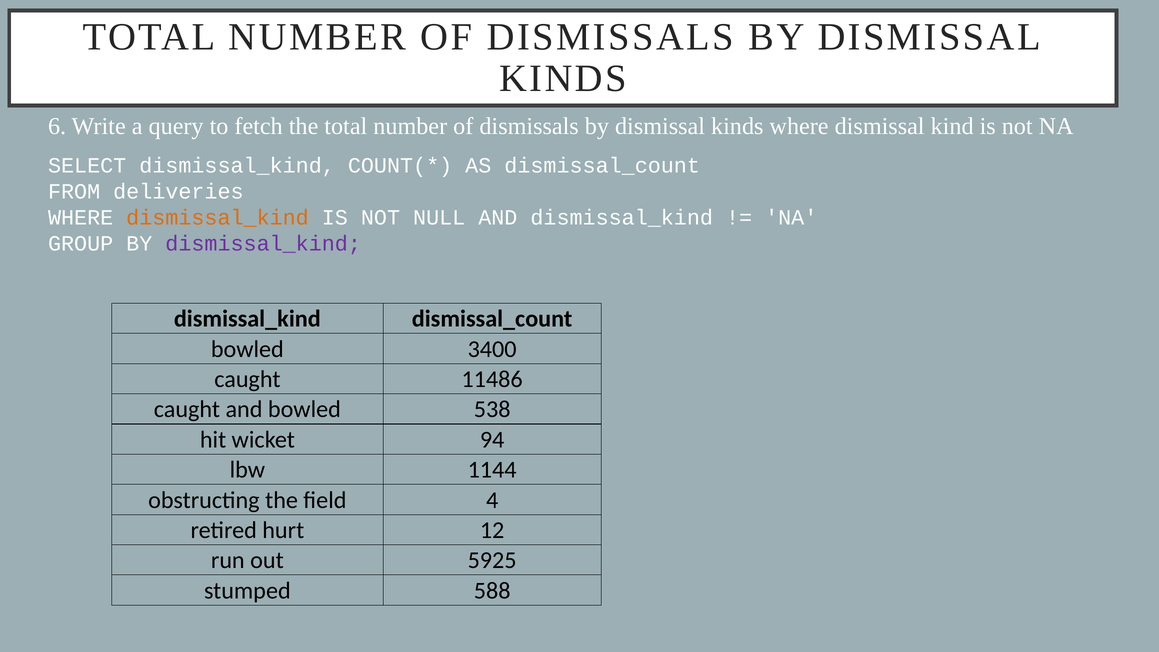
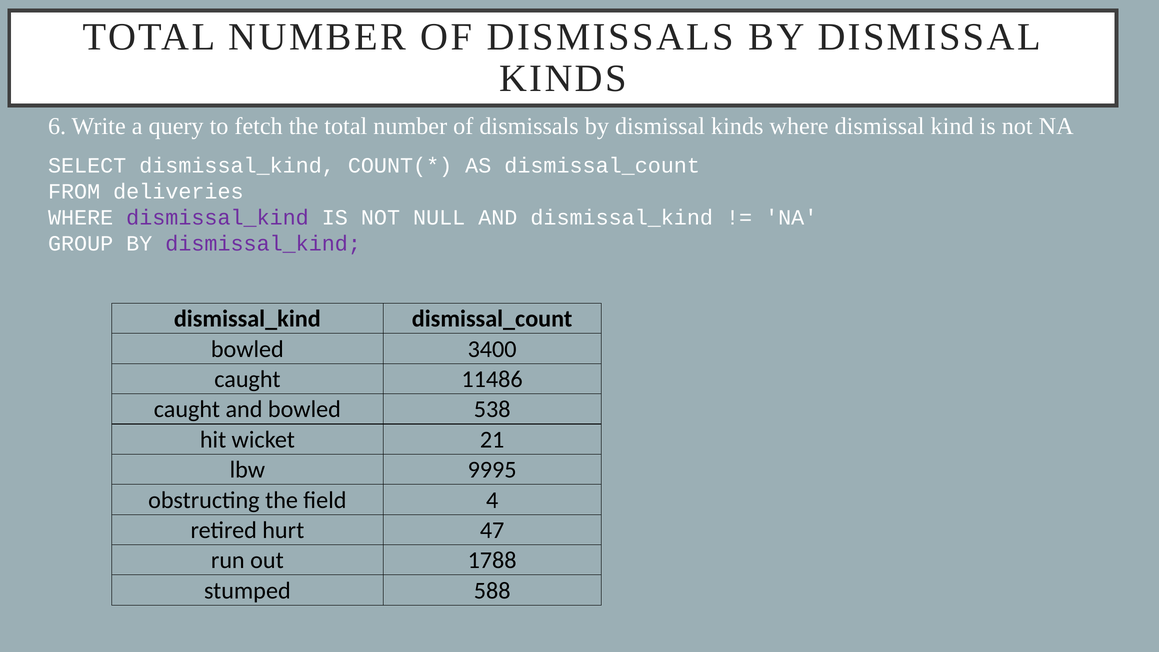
dismissal_kind colour: orange -> purple (218, 218)
94: 94 -> 21 (492, 440)
1144: 1144 -> 9995 (492, 470)
12: 12 -> 47 (492, 530)
5925: 5925 -> 1788 (492, 560)
